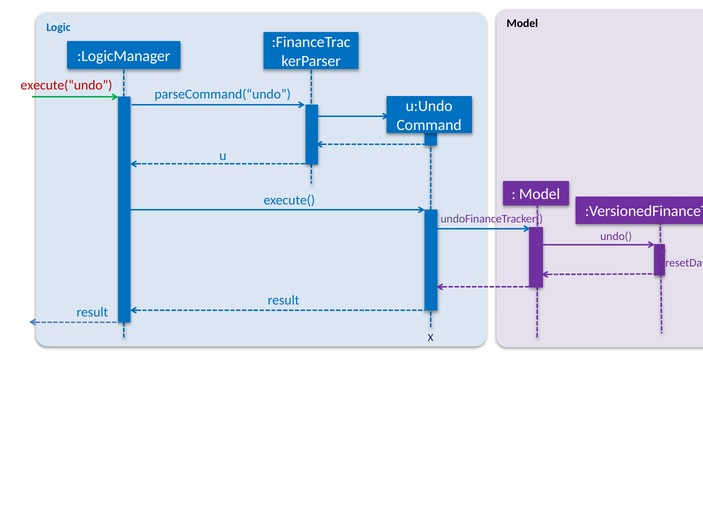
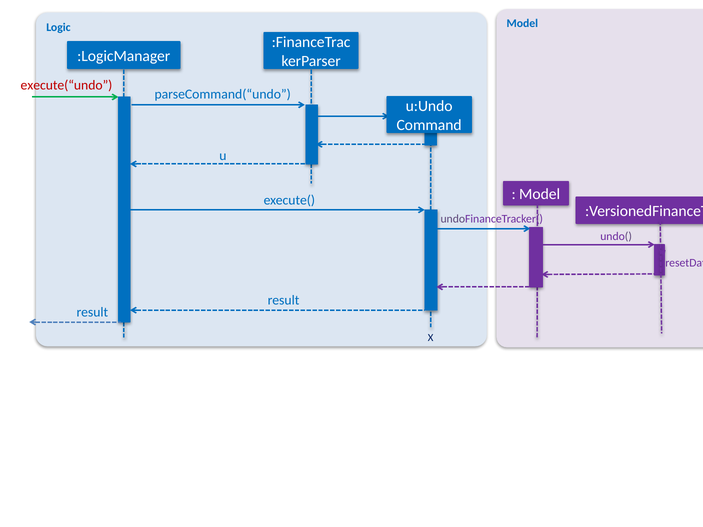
Model colour: black -> blue (522, 23)
